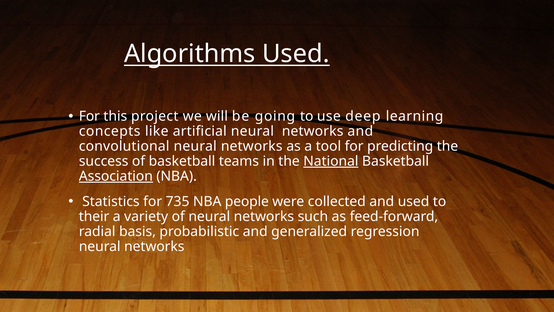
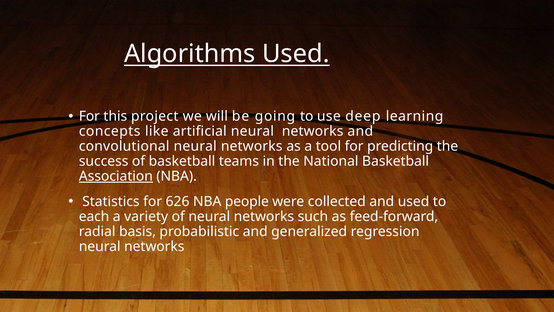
National underline: present -> none (331, 161)
735: 735 -> 626 (178, 201)
their: their -> each (94, 216)
